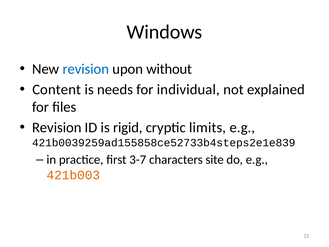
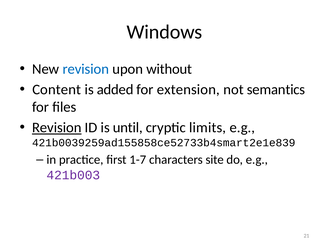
needs: needs -> added (115, 89)
individual: individual -> extension (188, 89)
explained: explained -> semantics (276, 89)
Revision underline: none -> present (57, 128)
rigid: rigid -> until (128, 128)
421b0039259ad155858ce52733b4steps2e1e839: 421b0039259ad155858ce52733b4steps2e1e839 -> 421b0039259ad155858ce52733b4smart2e1e839 (164, 143)
3-7: 3-7 -> 1-7 (138, 160)
421b003 colour: orange -> purple (73, 175)
